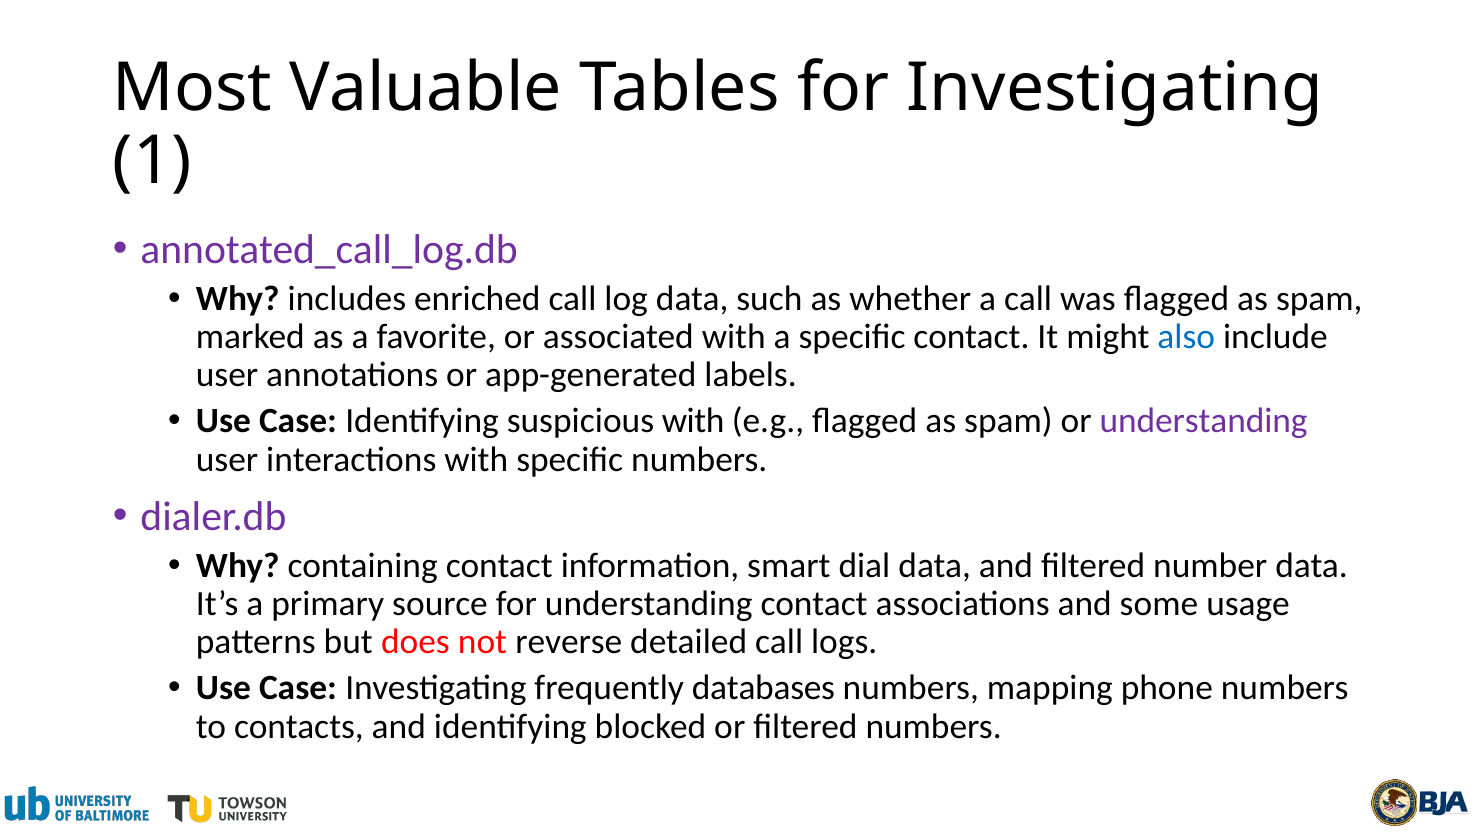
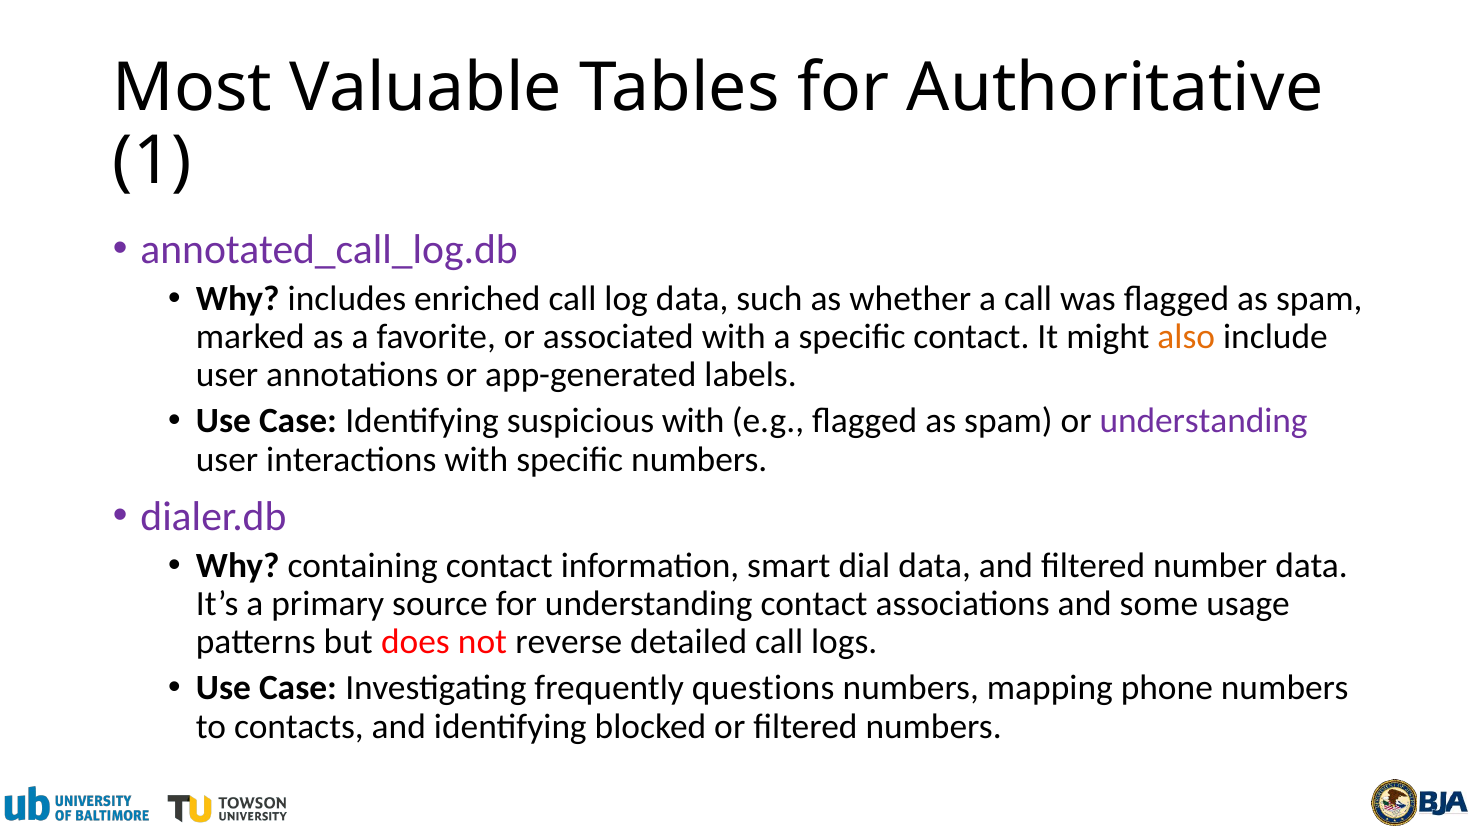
for Investigating: Investigating -> Authoritative (1115, 88)
also colour: blue -> orange (1186, 337)
databases: databases -> questions (763, 688)
